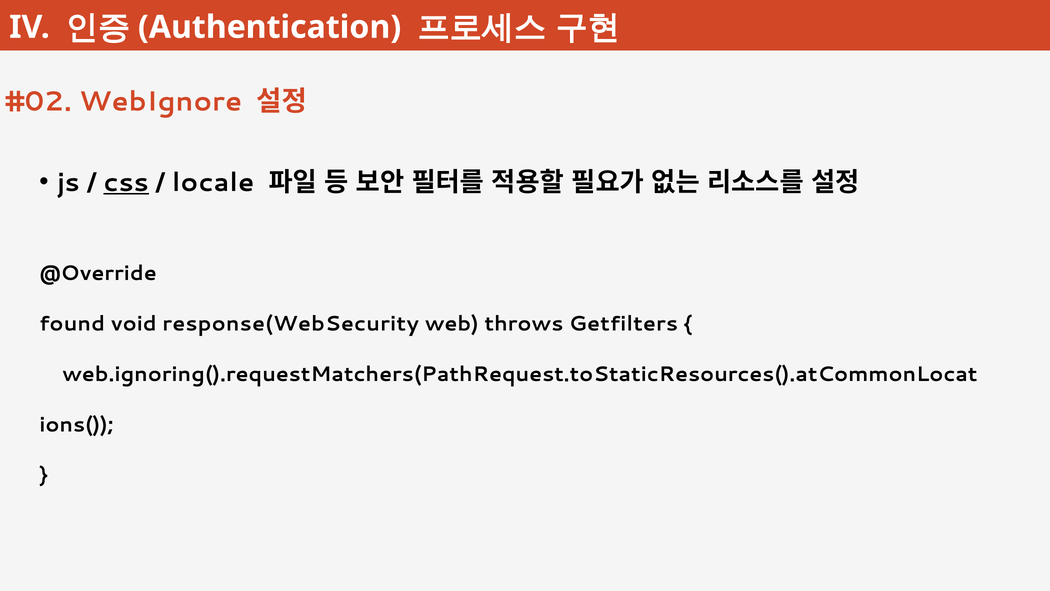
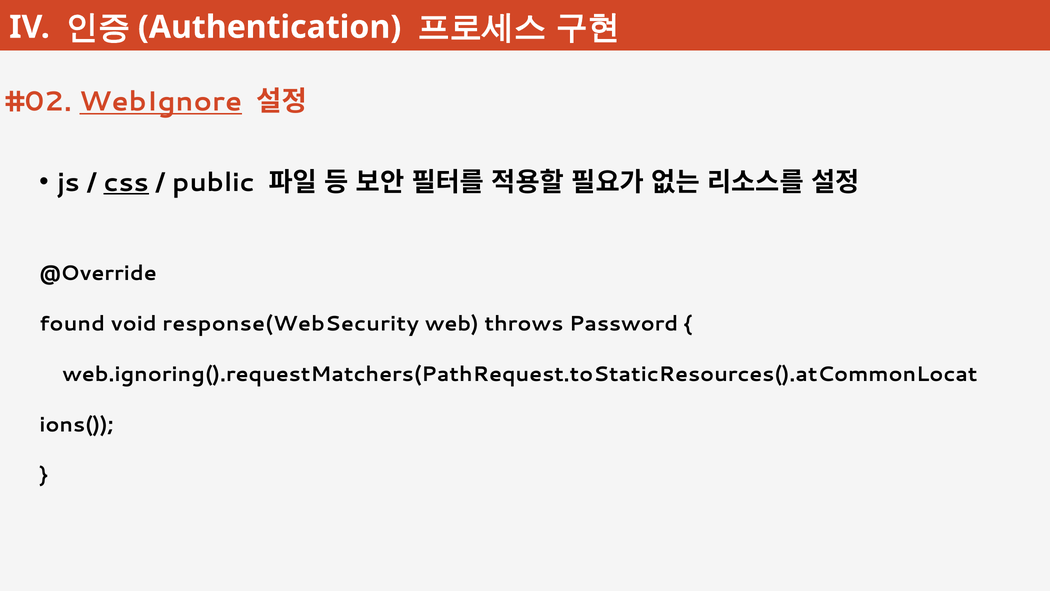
WebIgnore underline: none -> present (161, 102)
locale: locale -> public (214, 182)
Getfilters: Getfilters -> Password (624, 324)
